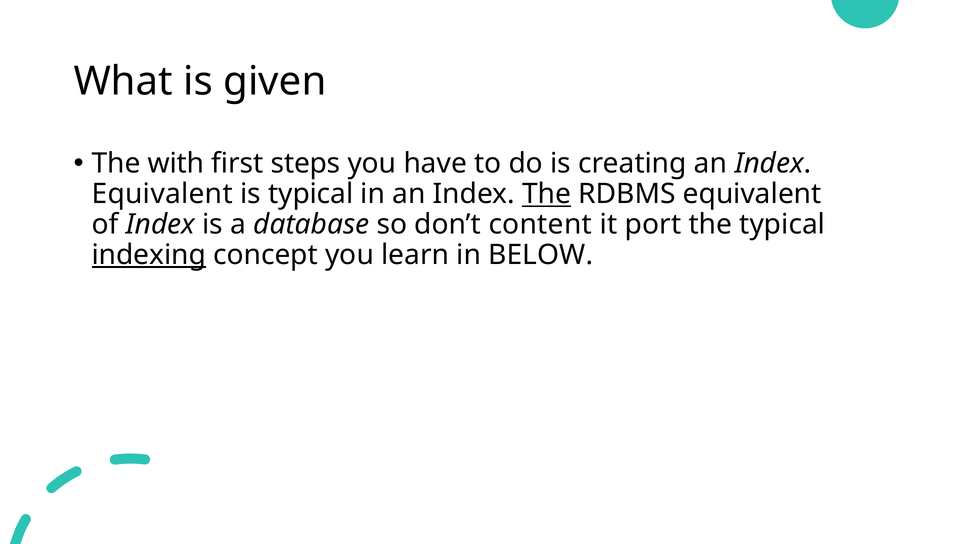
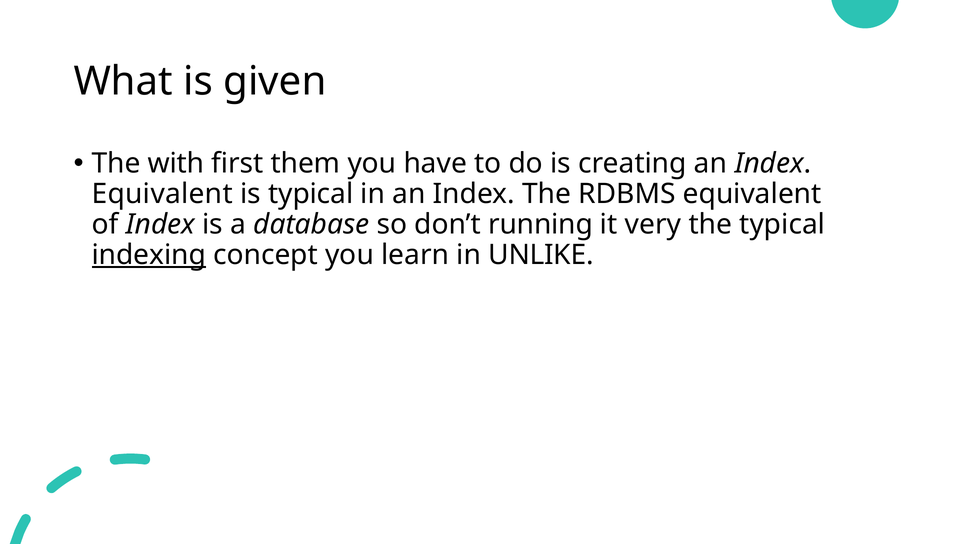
steps: steps -> them (306, 163)
The underline: present -> none (547, 194)
content: content -> running (541, 224)
port: port -> very (653, 224)
BELOW: BELOW -> UNLIKE (541, 255)
